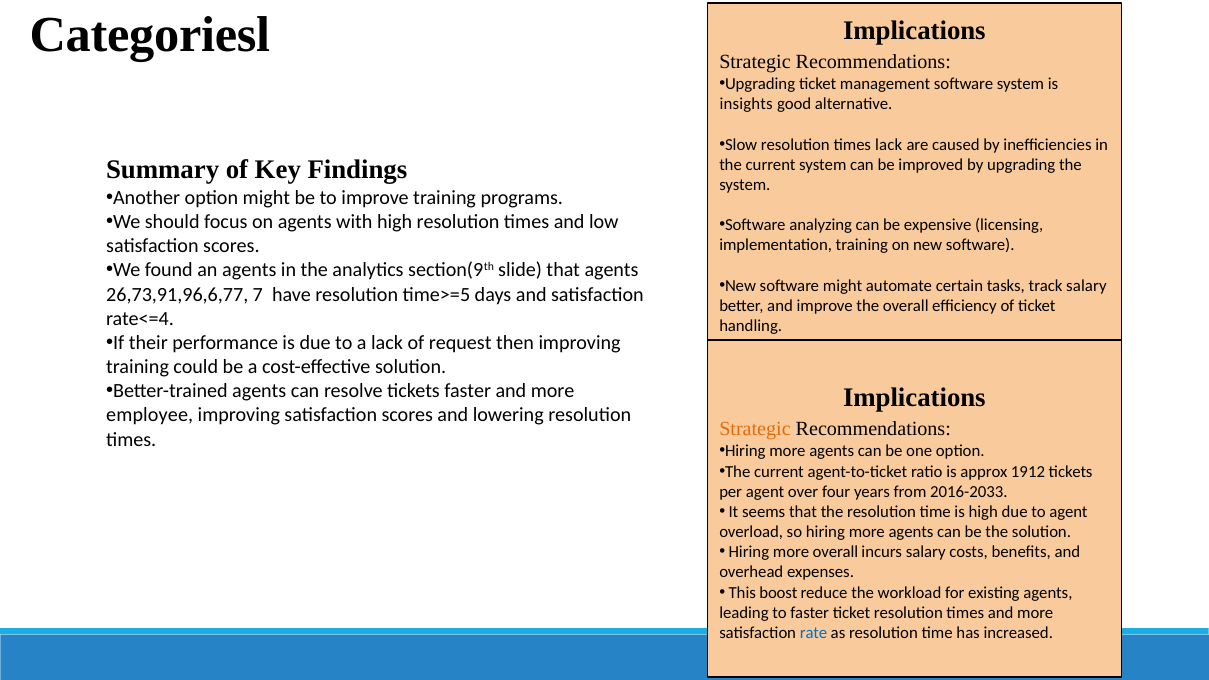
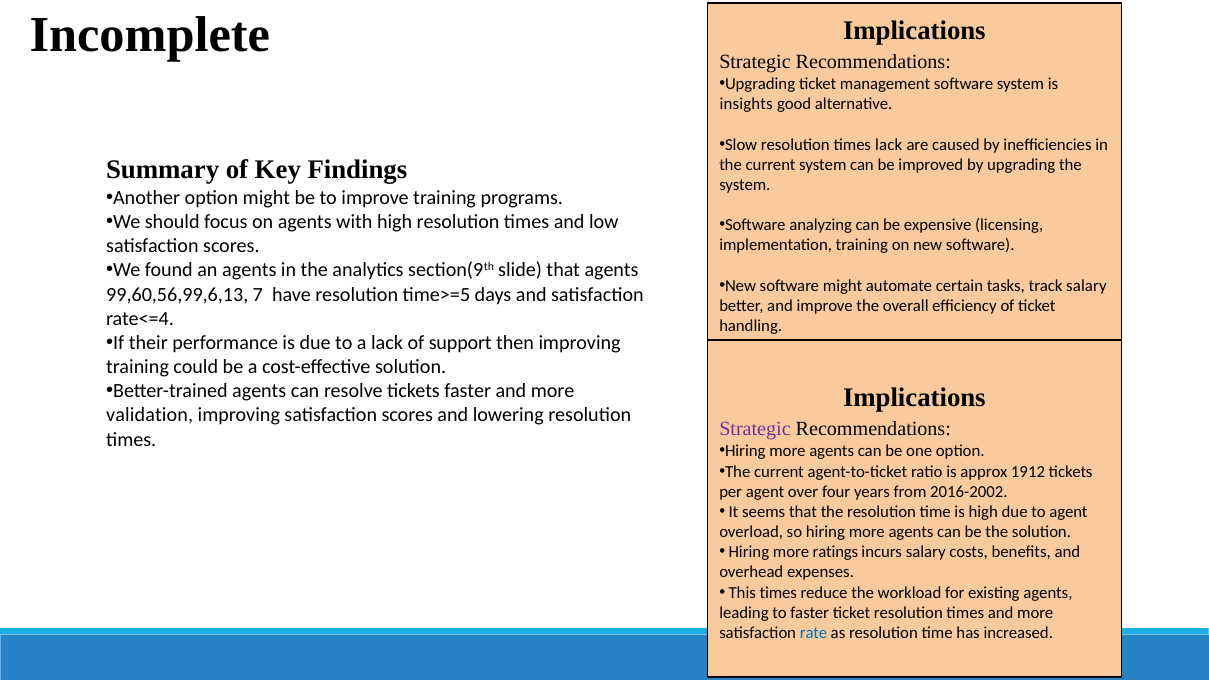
Categoriesl: Categoriesl -> Incomplete (150, 35)
26,73,91,96,6,77: 26,73,91,96,6,77 -> 99,60,56,99,6,13 (177, 294)
request: request -> support (460, 343)
employee: employee -> validation (150, 415)
Strategic colour: orange -> purple (755, 429)
2016-2033: 2016-2033 -> 2016-2002 (969, 492)
more overall: overall -> ratings (835, 552)
This boost: boost -> times (778, 593)
